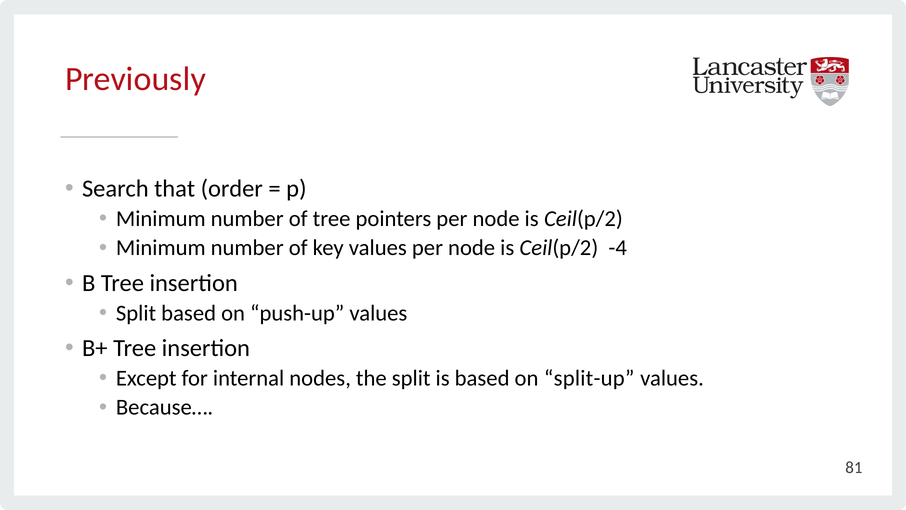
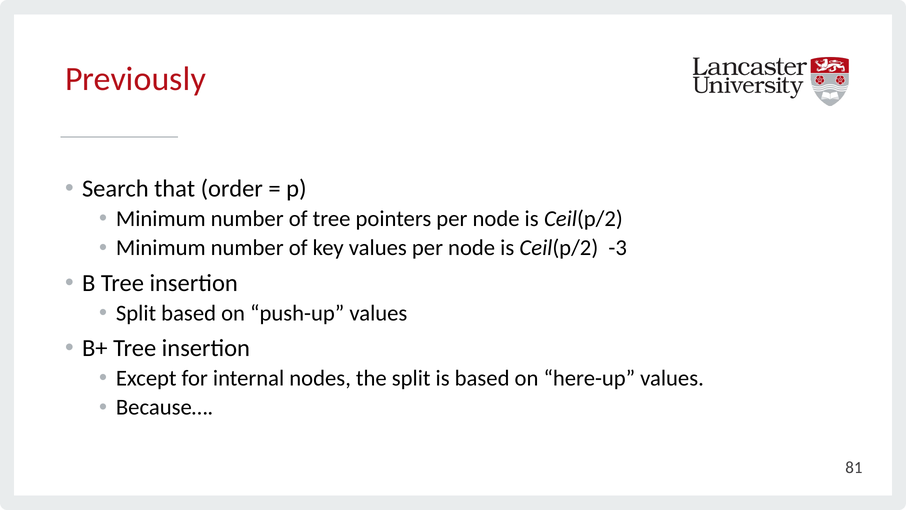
-4: -4 -> -3 (618, 248)
split-up: split-up -> here-up (589, 378)
